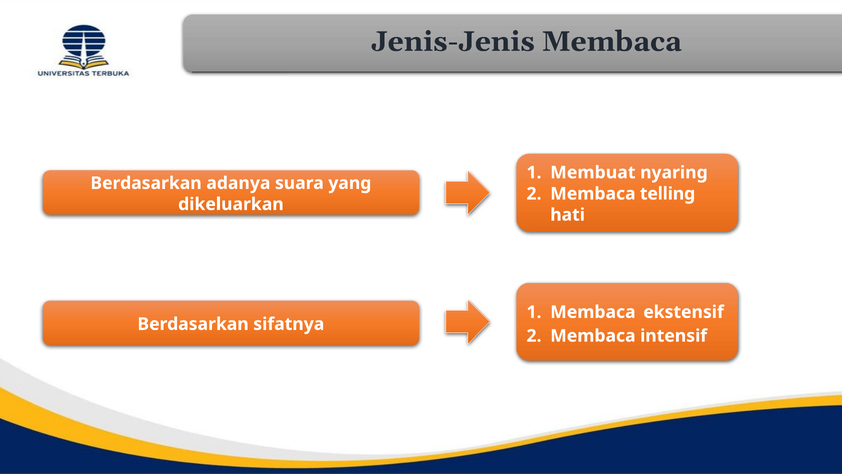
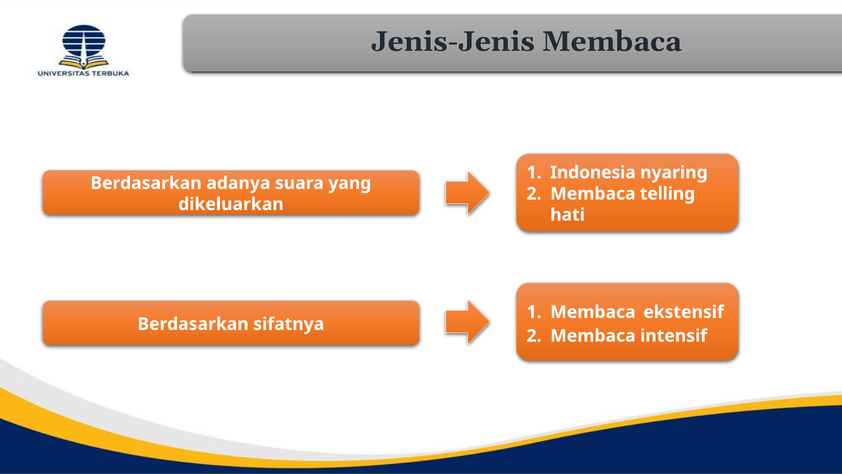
Membuat: Membuat -> Indonesia (593, 172)
